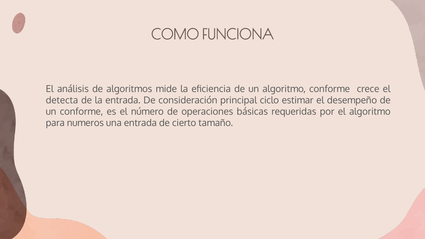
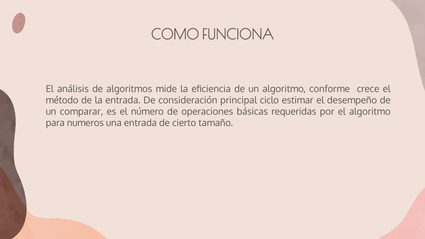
detecta: detecta -> método (62, 101)
un conforme: conforme -> comparar (81, 112)
